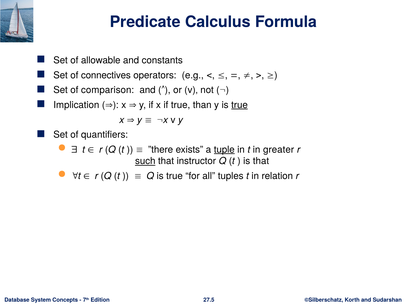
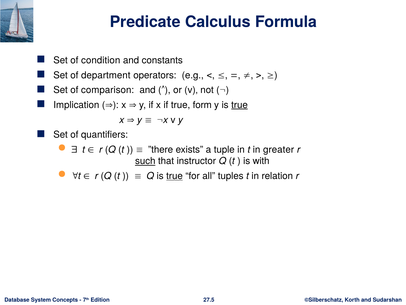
allowable: allowable -> condition (101, 60)
connectives: connectives -> department (106, 75)
than: than -> form (202, 105)
tuple underline: present -> none (224, 149)
is that: that -> with (261, 161)
true underline: none -> present (175, 176)
